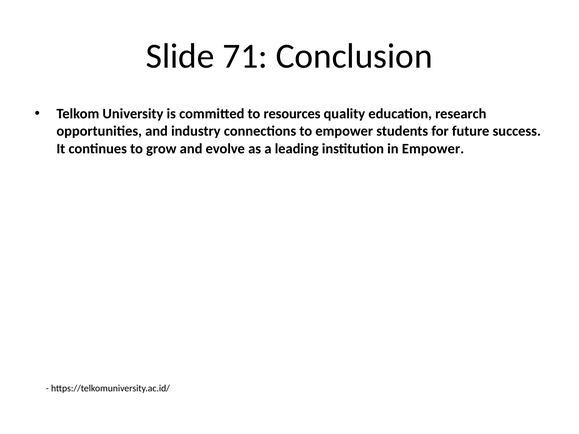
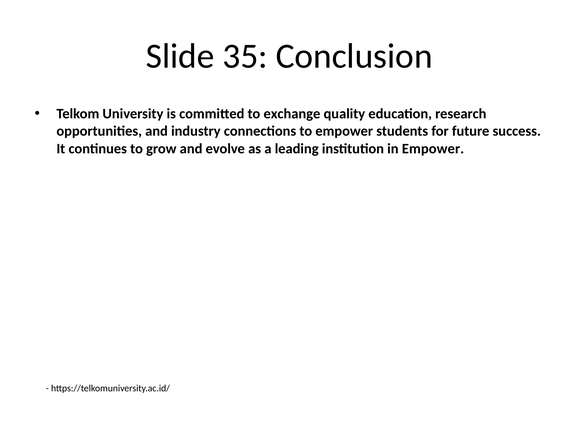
71: 71 -> 35 (245, 56)
resources: resources -> exchange (292, 114)
